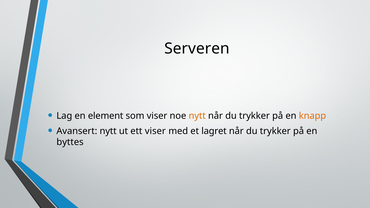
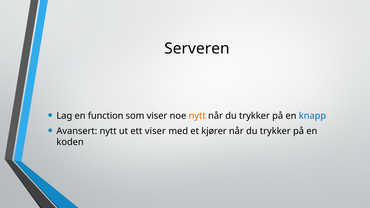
element: element -> function (106, 116)
knapp colour: orange -> blue (312, 116)
lagret: lagret -> kjører (214, 131)
byttes: byttes -> koden (70, 142)
